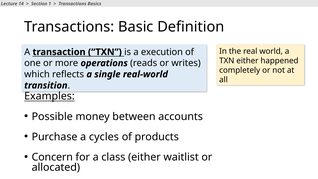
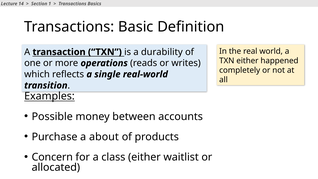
execution: execution -> durability (162, 52)
cycles: cycles -> about (104, 137)
